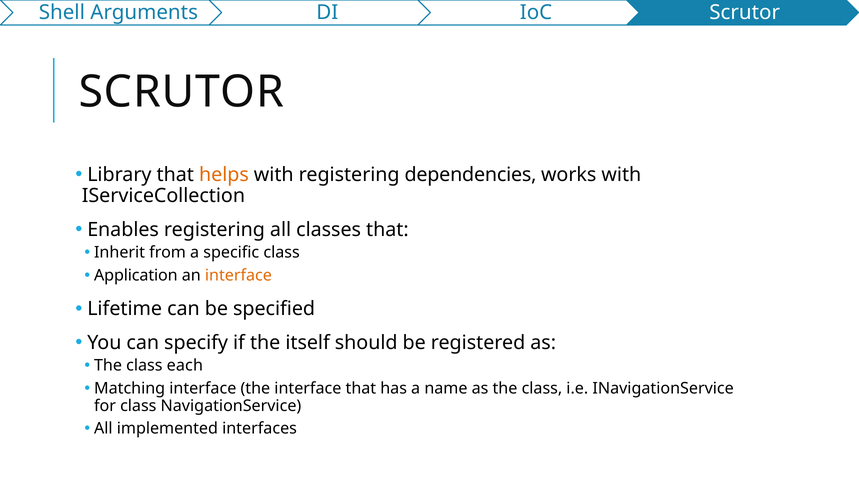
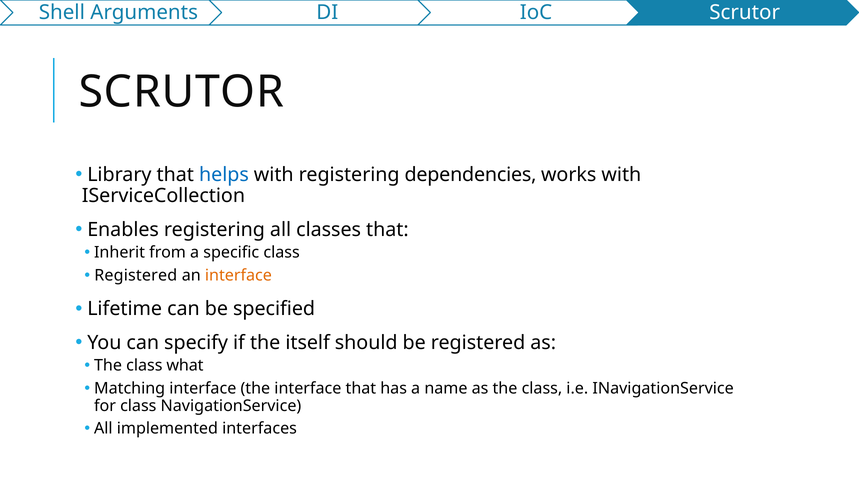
helps colour: orange -> blue (224, 175)
Application: Application -> Registered (136, 275)
each: each -> what (185, 366)
